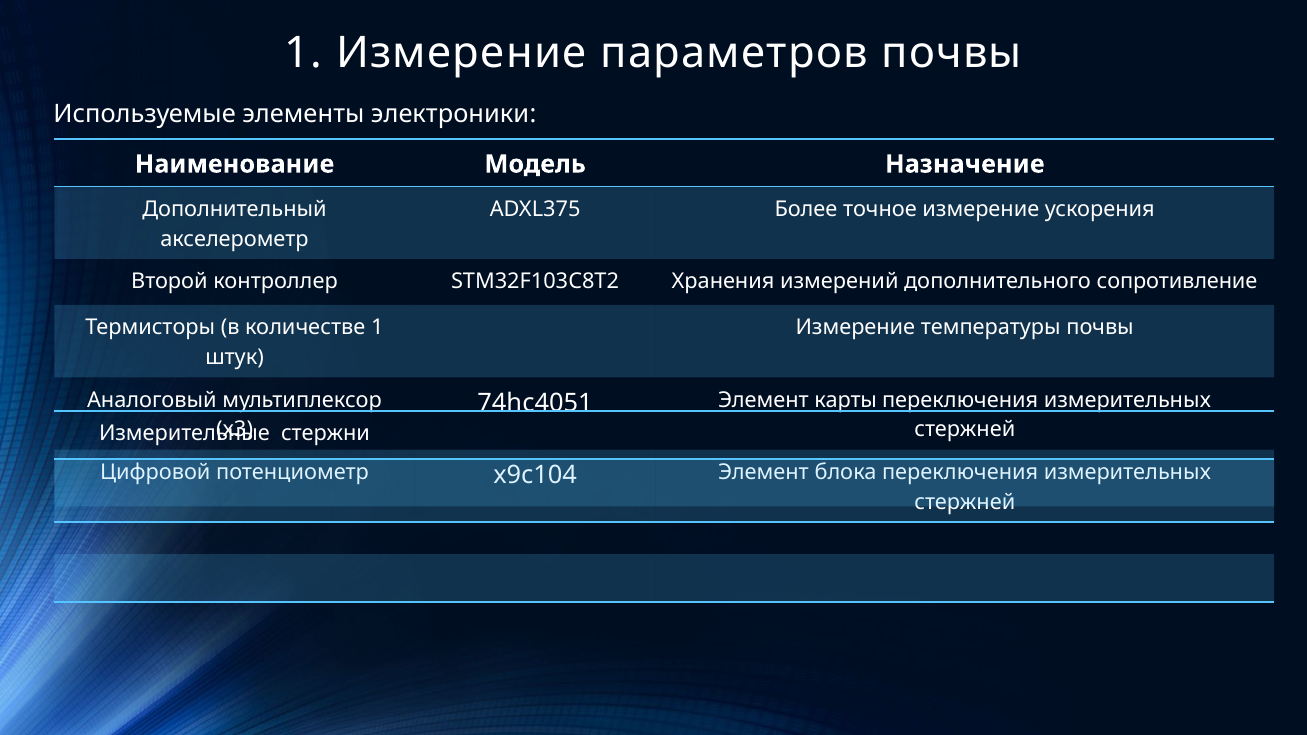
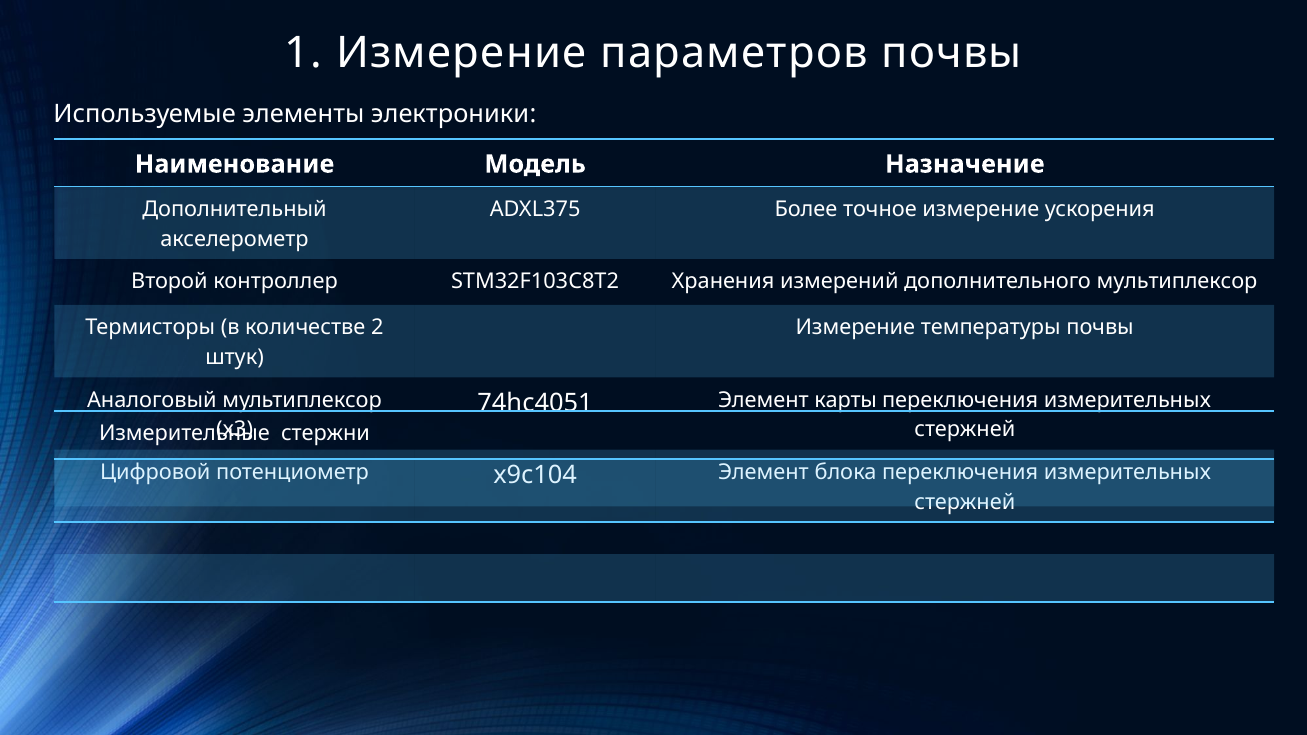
дополнительного сопротивление: сопротивление -> мультиплексор (1177, 282)
количестве 1: 1 -> 2 (377, 328)
